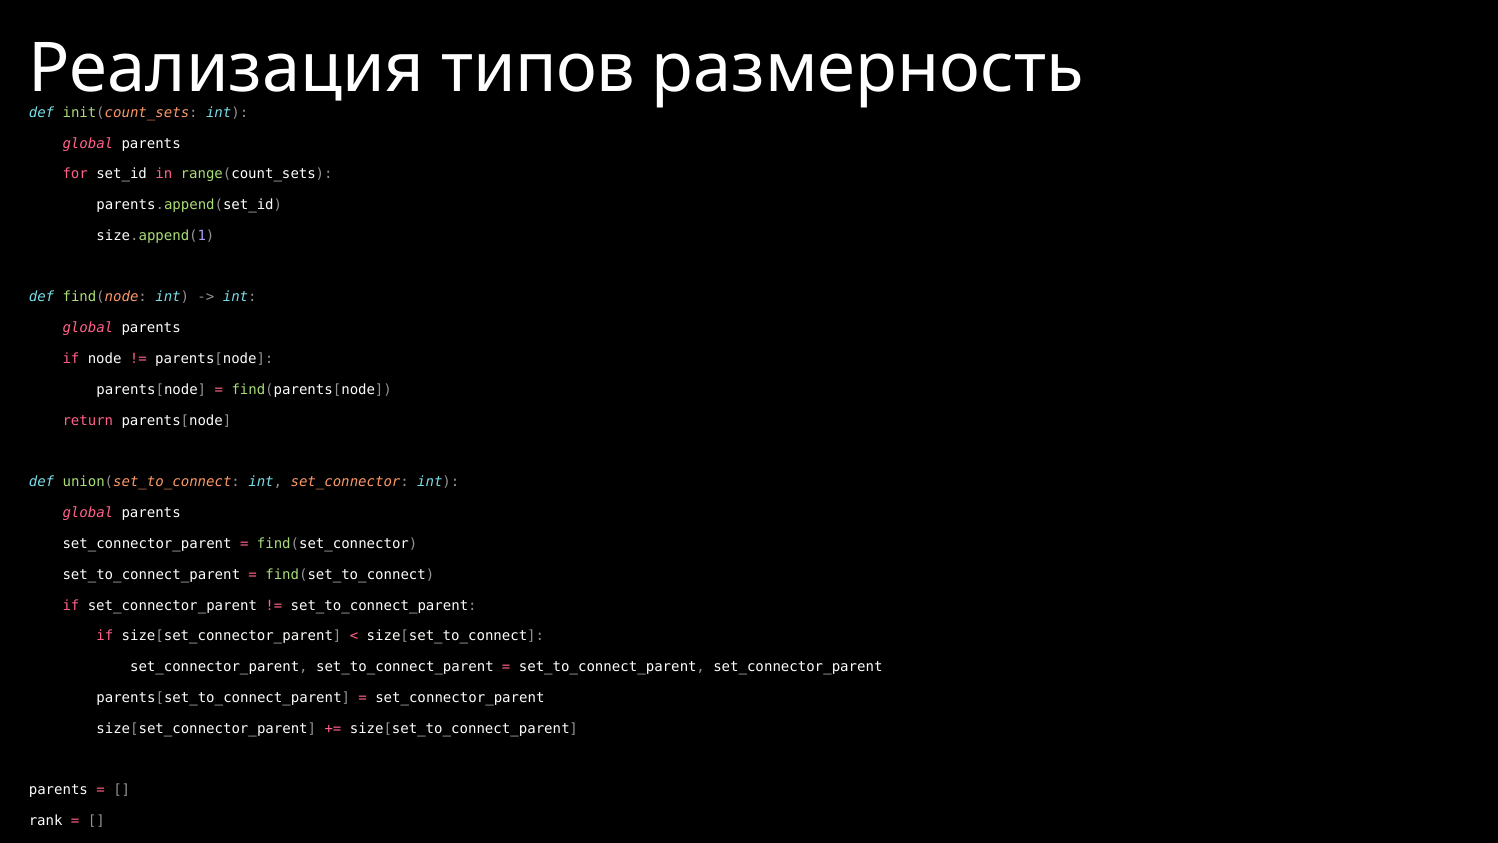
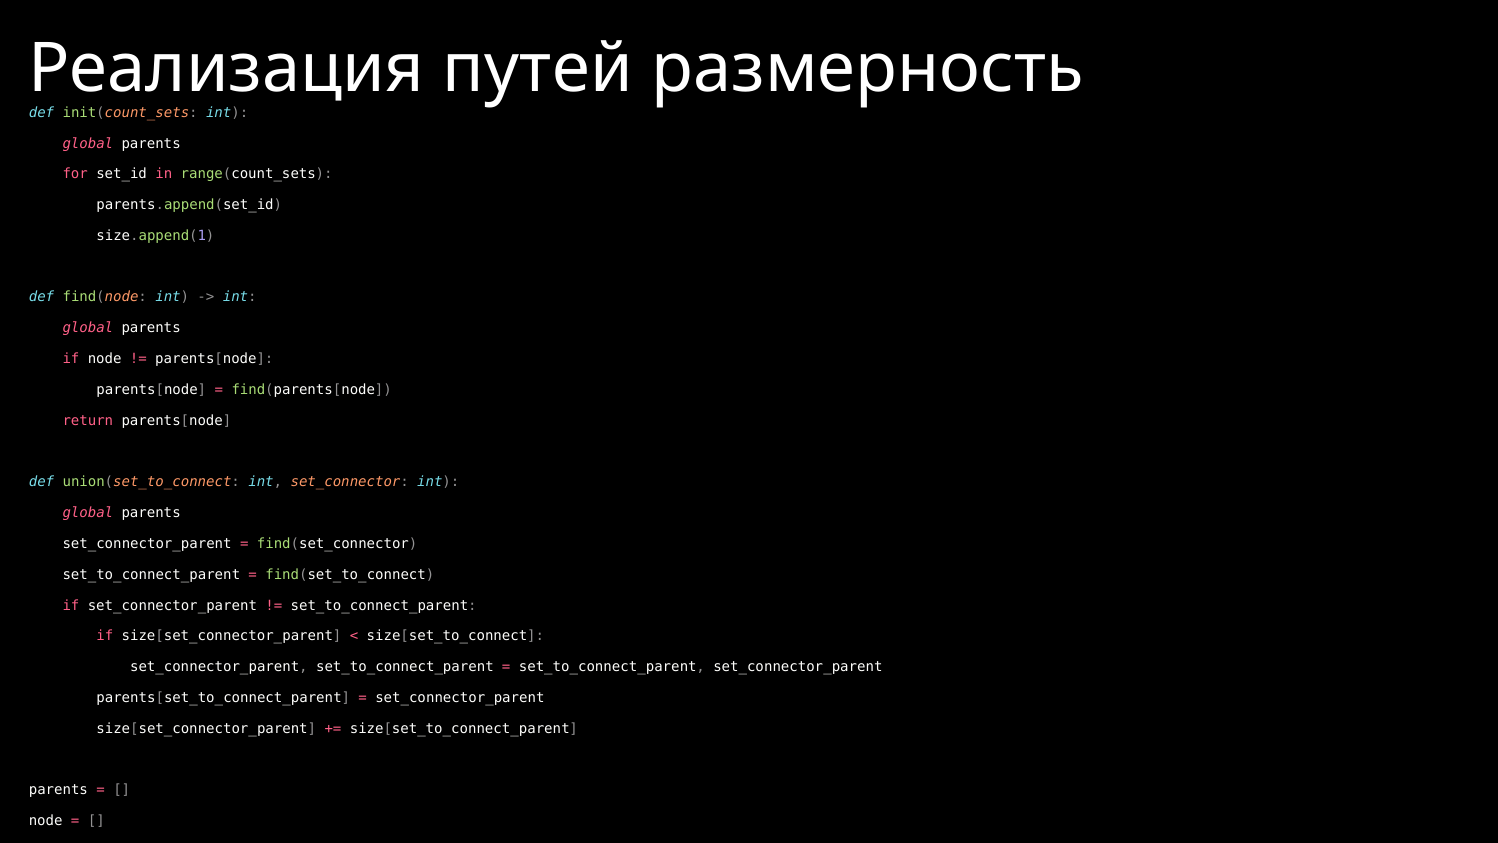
типов: типов -> путей (538, 69)
rank: rank -> node (46, 821)
